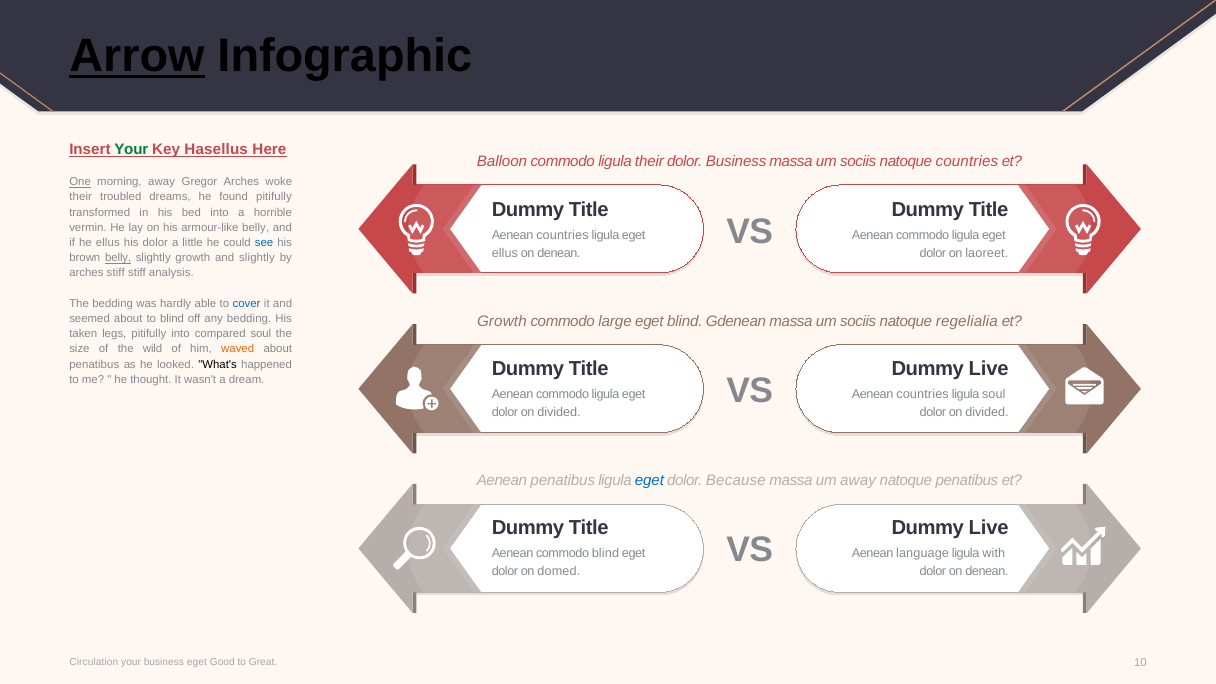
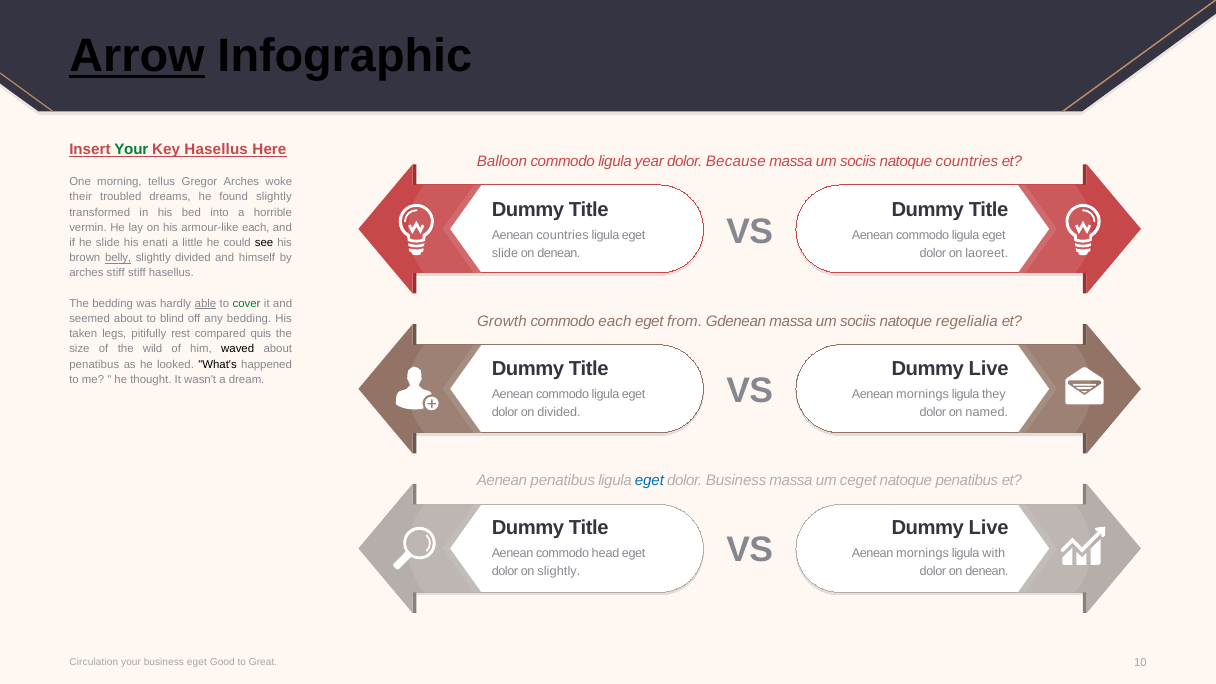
ligula their: their -> year (649, 162)
dolor Business: Business -> Because (736, 162)
One underline: present -> none (80, 182)
morning away: away -> tellus (162, 182)
found pitifully: pitifully -> slightly (274, 197)
armour-like belly: belly -> each (256, 228)
he ellus: ellus -> slide (108, 243)
his dolor: dolor -> enati (155, 243)
see colour: blue -> black (264, 243)
ellus: ellus -> slide (505, 253)
slightly growth: growth -> divided (193, 258)
and slightly: slightly -> himself (257, 258)
stiff analysis: analysis -> hasellus (171, 273)
able underline: none -> present (205, 304)
cover colour: blue -> green (247, 304)
commodo large: large -> each (615, 321)
eget blind: blind -> from (685, 321)
pitifully into: into -> rest (181, 334)
compared soul: soul -> quis (261, 334)
waved colour: orange -> black (238, 349)
countries: countries -> mornings (923, 394)
ligula soul: soul -> they (994, 394)
divided: divided -> named (987, 412)
dolor Because: Because -> Business (736, 480)
um away: away -> ceget (858, 480)
commodo blind: blind -> head (606, 554)
language: language -> mornings (923, 554)
on domed: domed -> slightly (559, 571)
